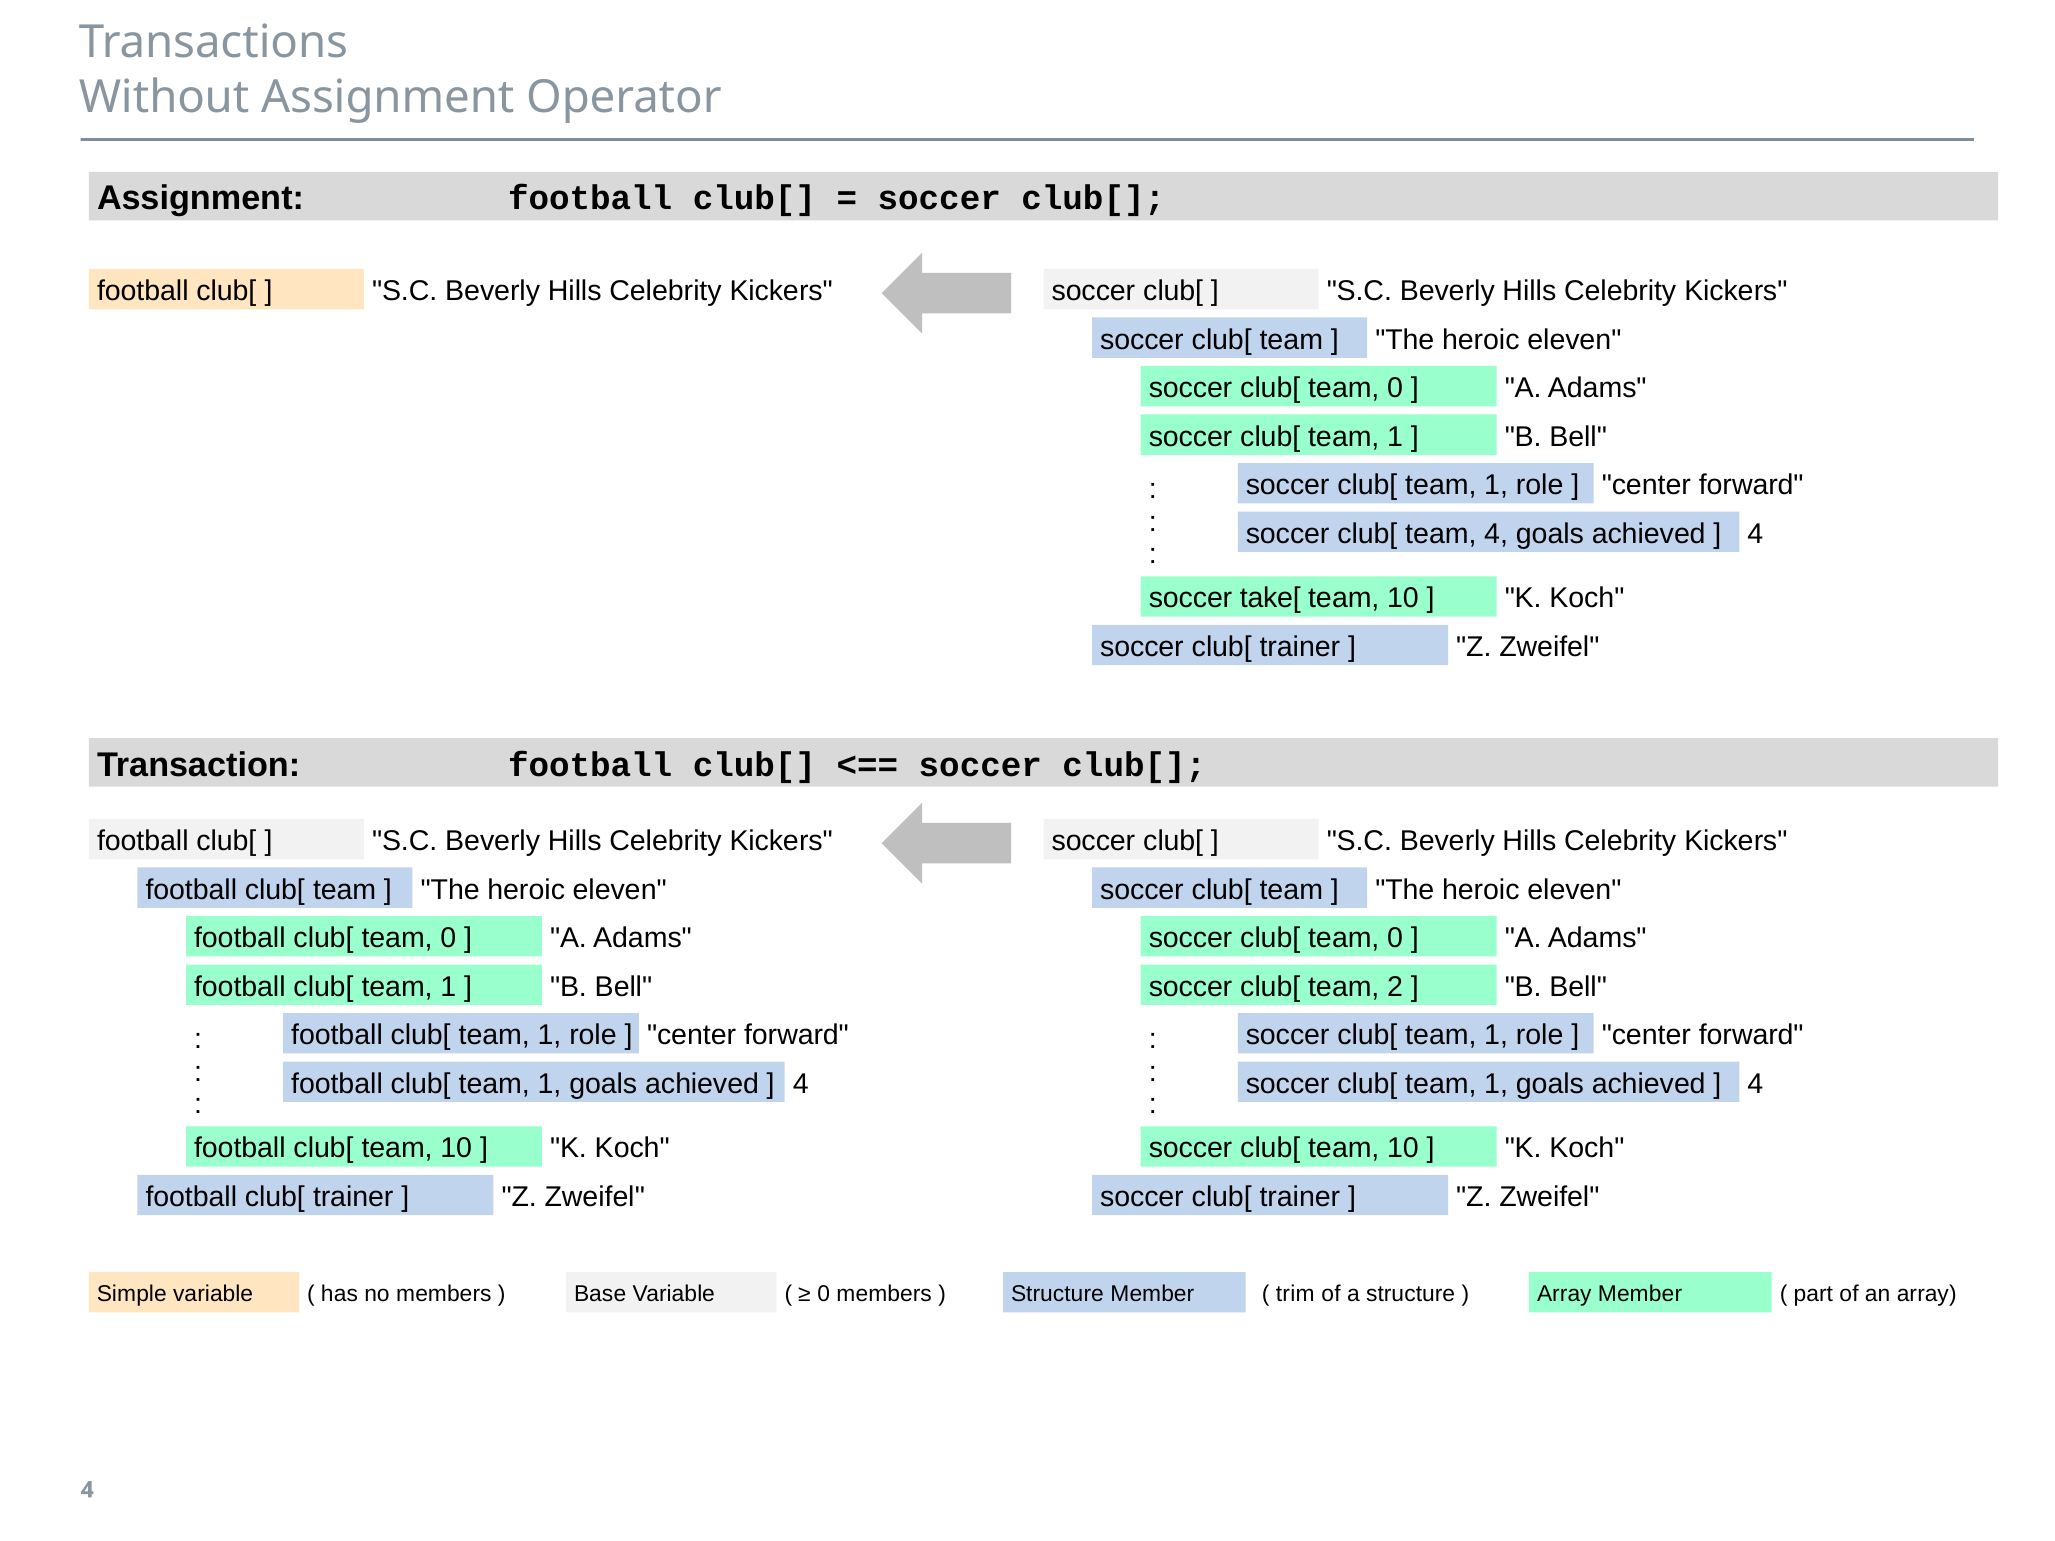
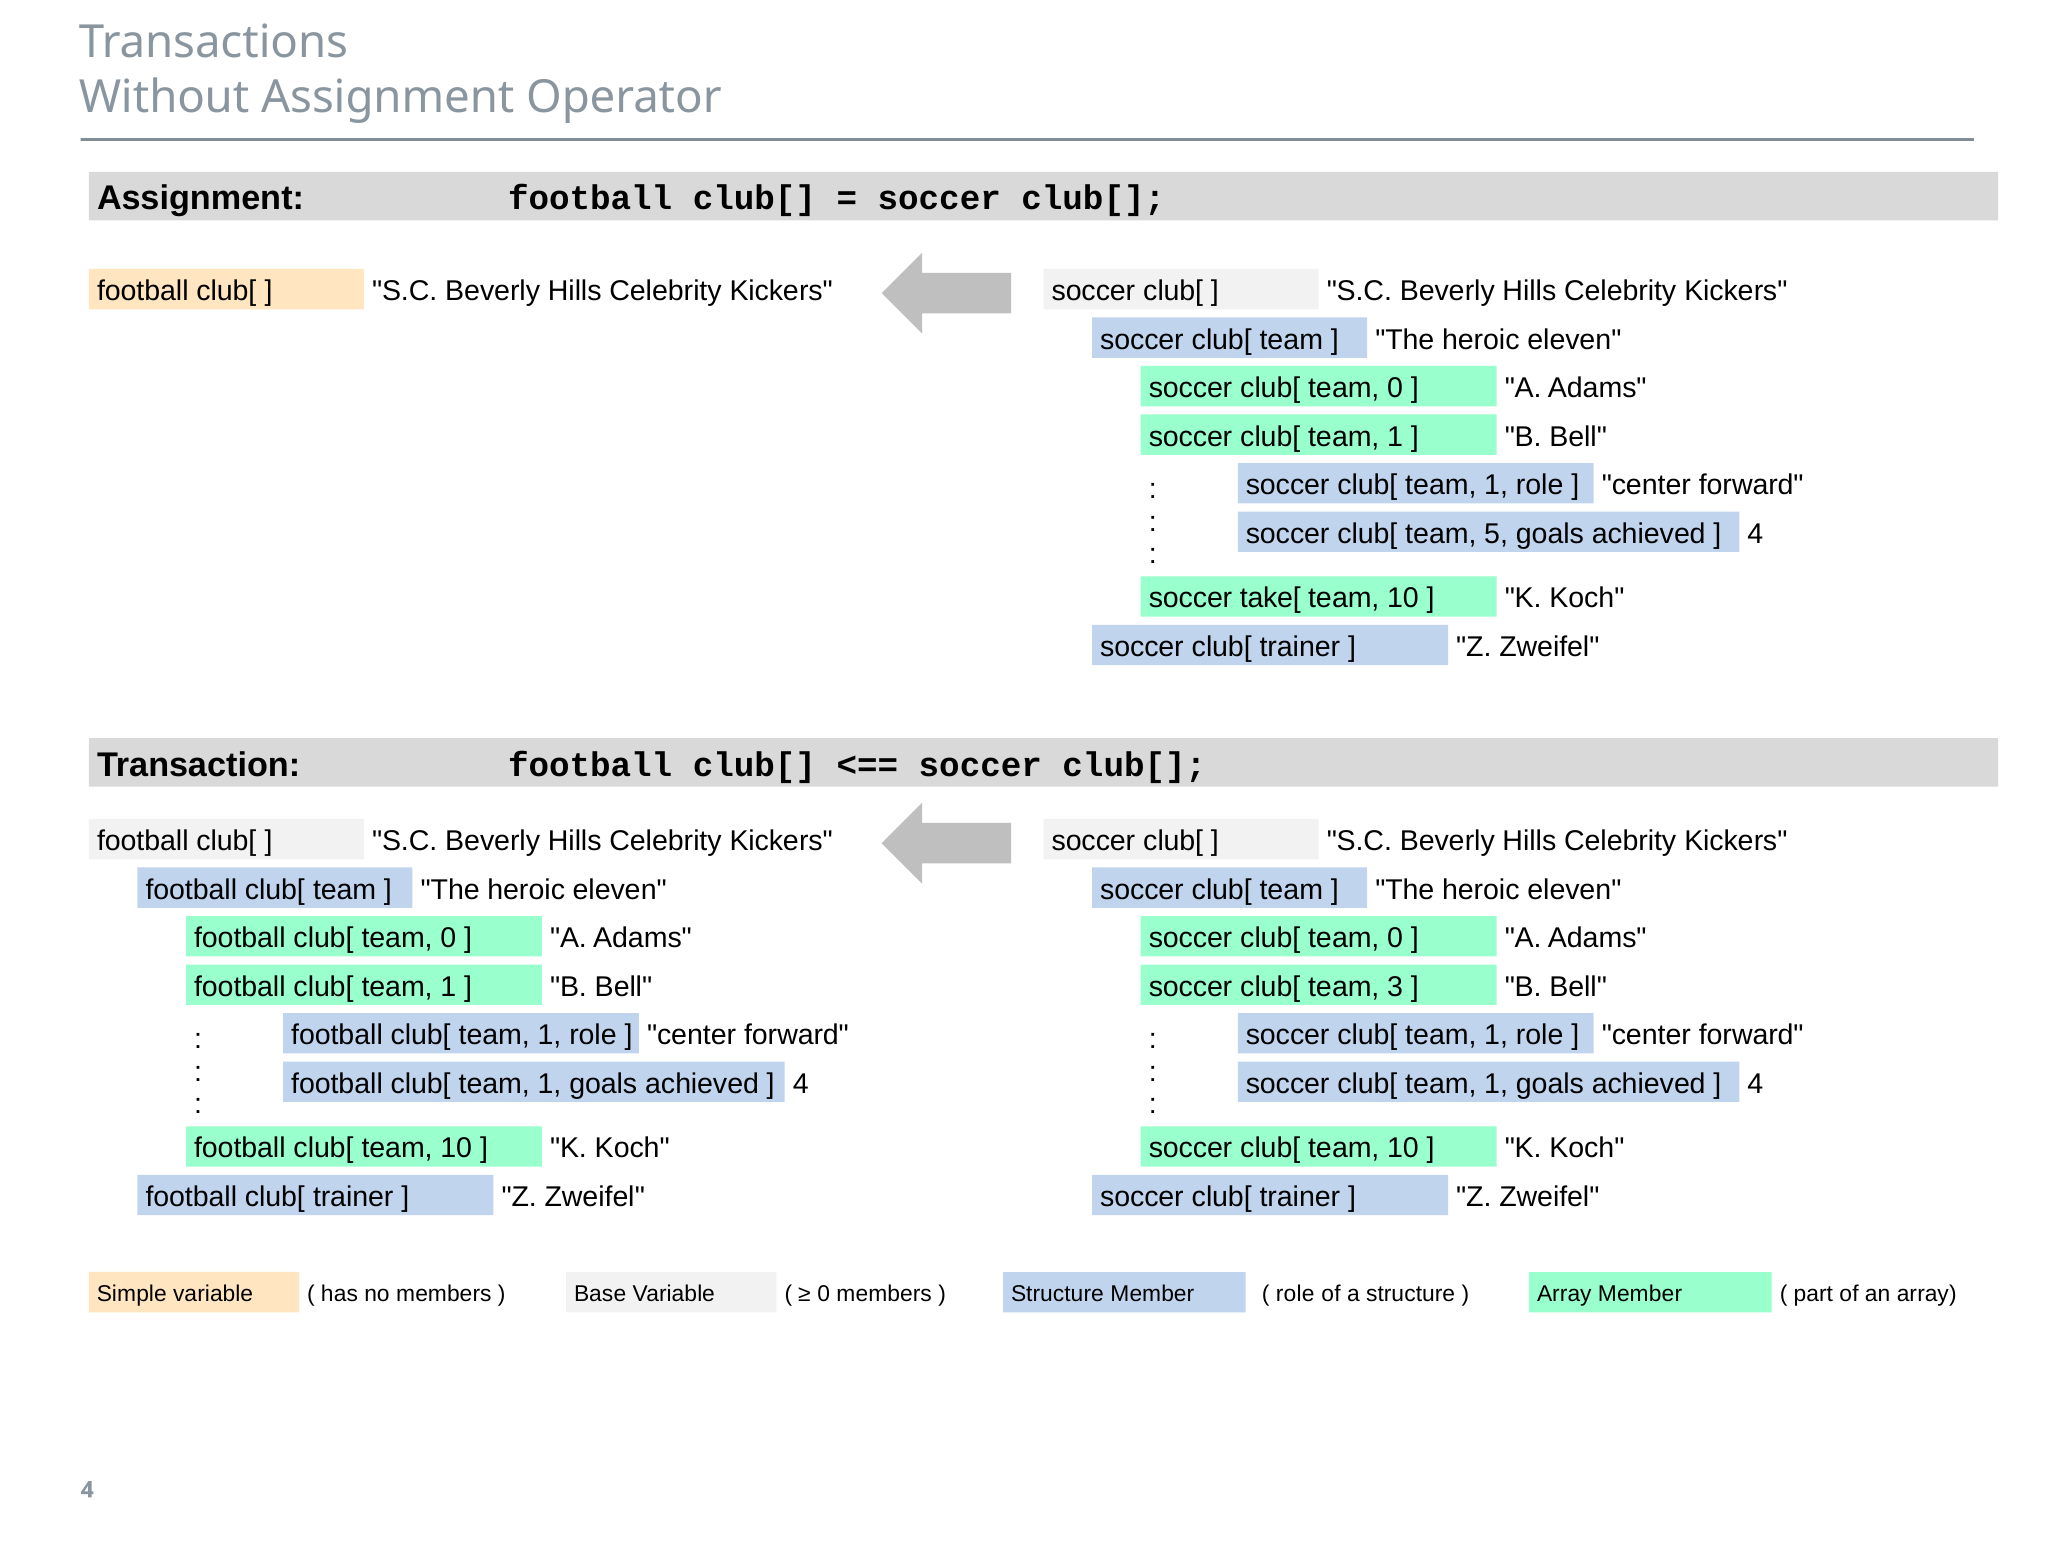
team 4: 4 -> 5 (1496, 534)
2: 2 -> 3 (1395, 987)
trim: trim -> role (1295, 1294)
